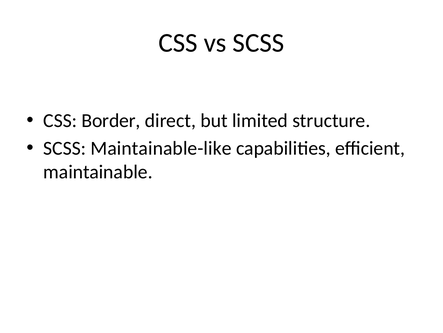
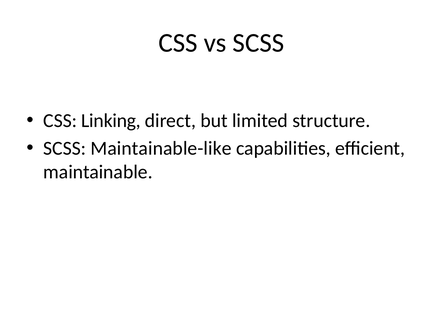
Border: Border -> Linking (111, 121)
